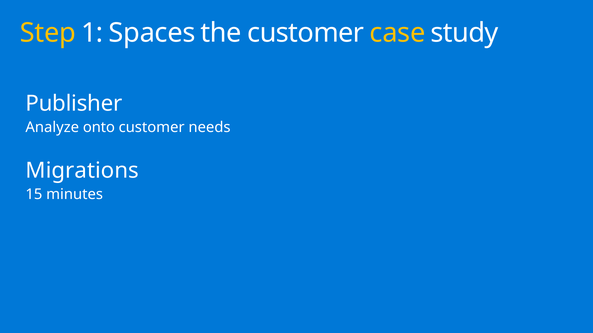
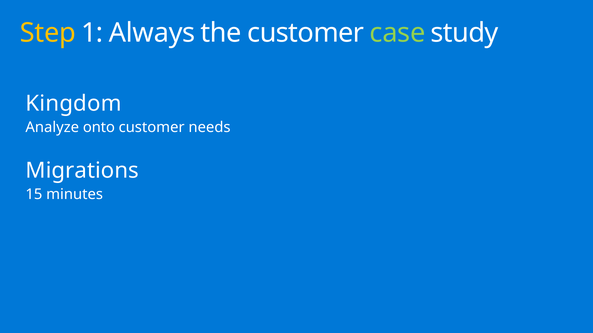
Spaces: Spaces -> Always (152, 33)
case colour: yellow -> light green (397, 33)
Publisher: Publisher -> Kingdom (74, 104)
